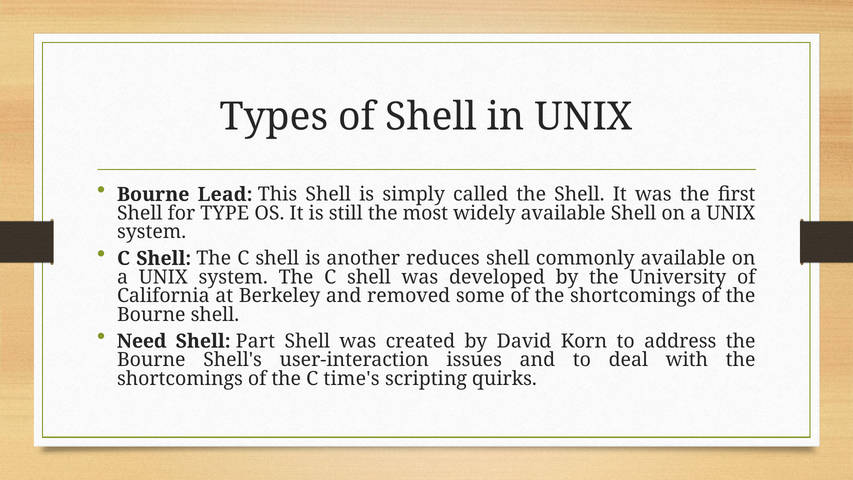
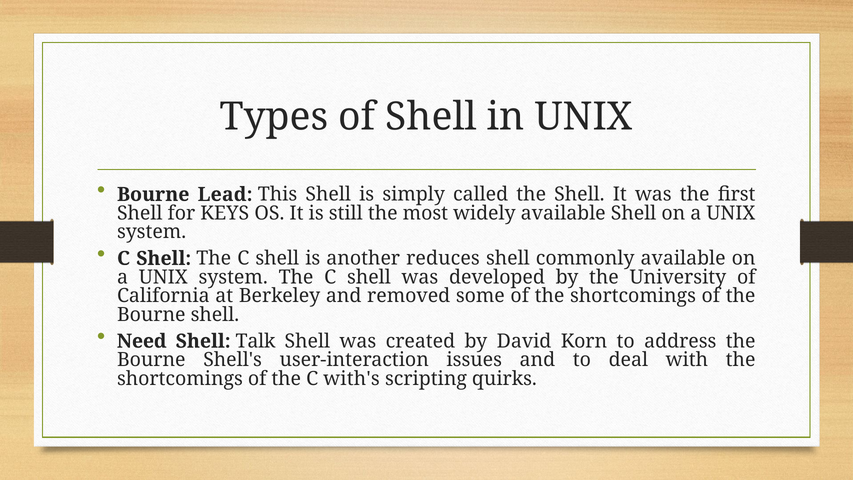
TYPE: TYPE -> KEYS (225, 213)
Part: Part -> Talk (256, 341)
time's: time's -> with's (352, 379)
